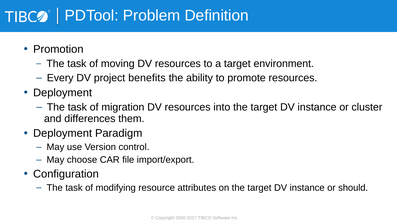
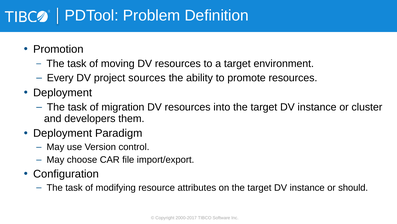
benefits: benefits -> sources (147, 78)
differences: differences -> developers (90, 118)
